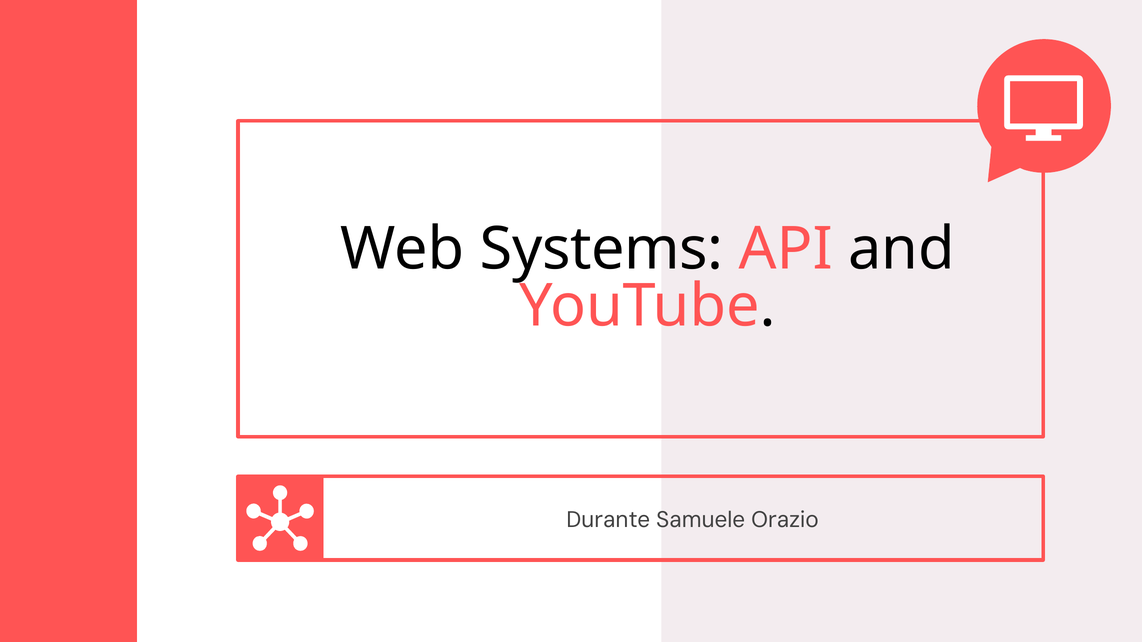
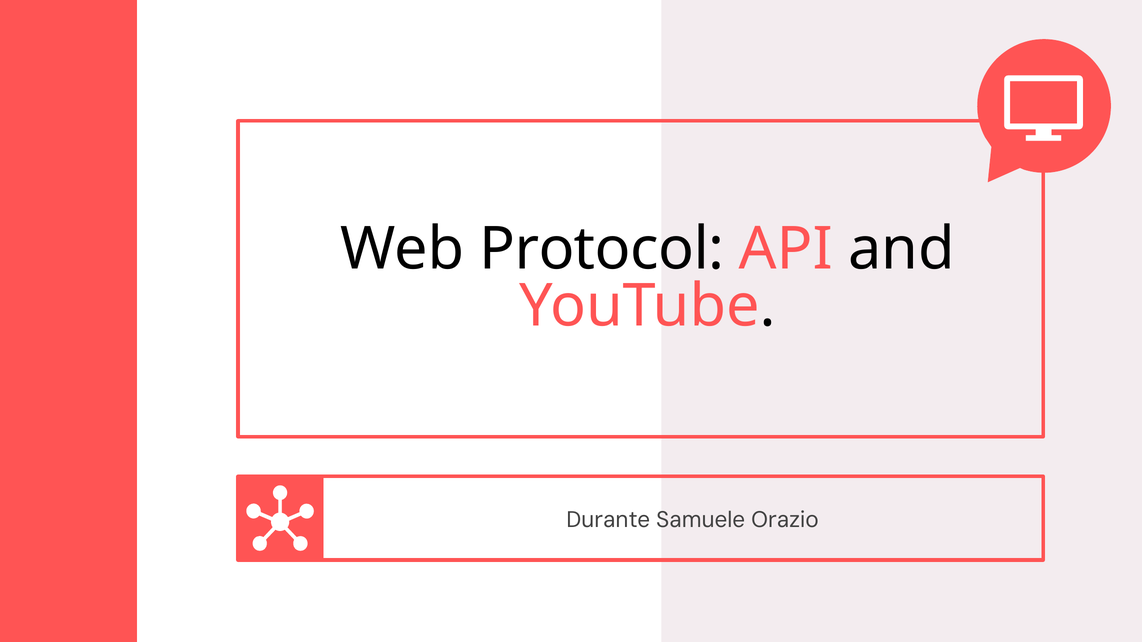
Systems: Systems -> Protocol (602, 249)
